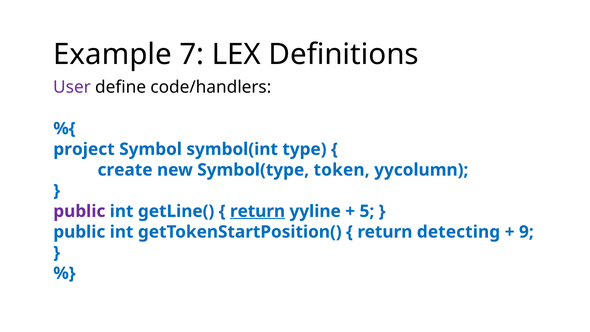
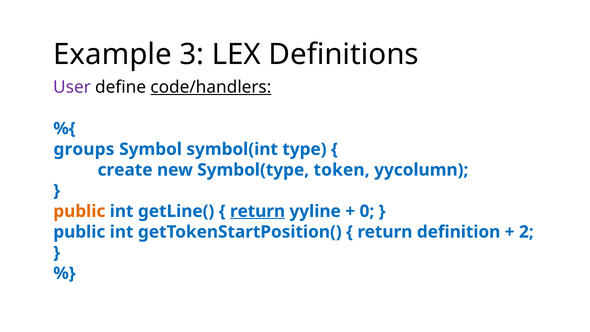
7: 7 -> 3 (192, 54)
code/handlers underline: none -> present (211, 87)
project: project -> groups (84, 149)
public colour: purple -> orange (79, 211)
5: 5 -> 0 (367, 211)
detecting: detecting -> definition (459, 232)
9: 9 -> 2 (526, 232)
